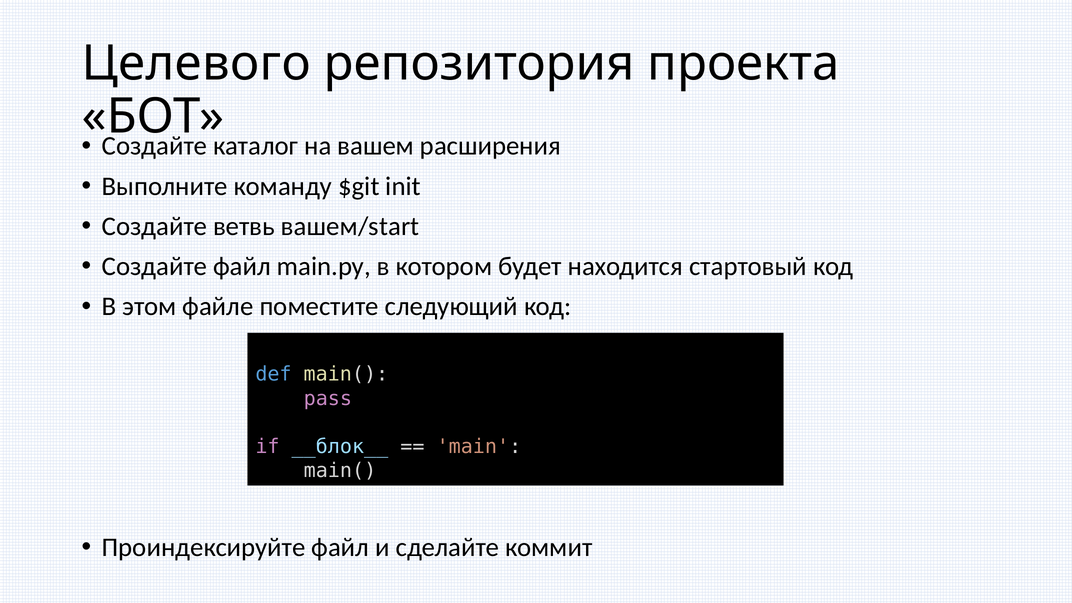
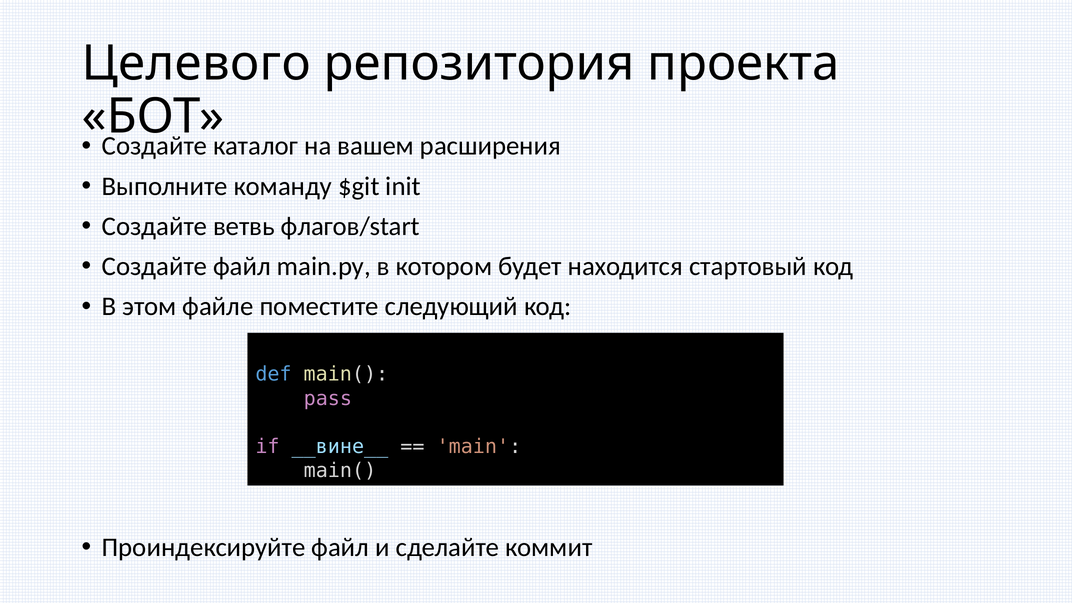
вашем/start: вашем/start -> флагов/start (350, 226)
__блок__: __блок__ -> __вине__ (340, 447)
